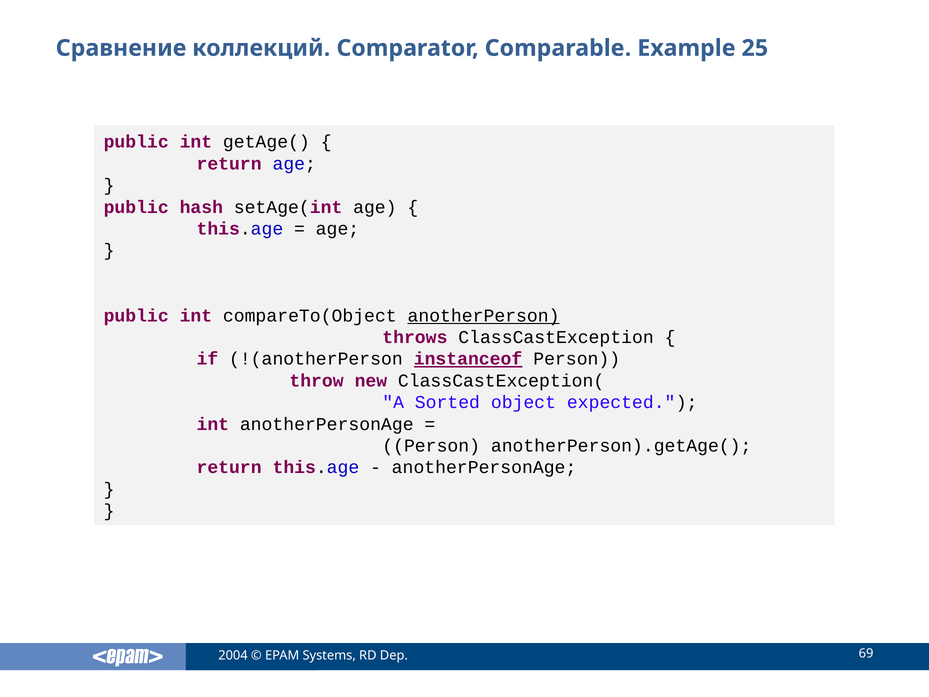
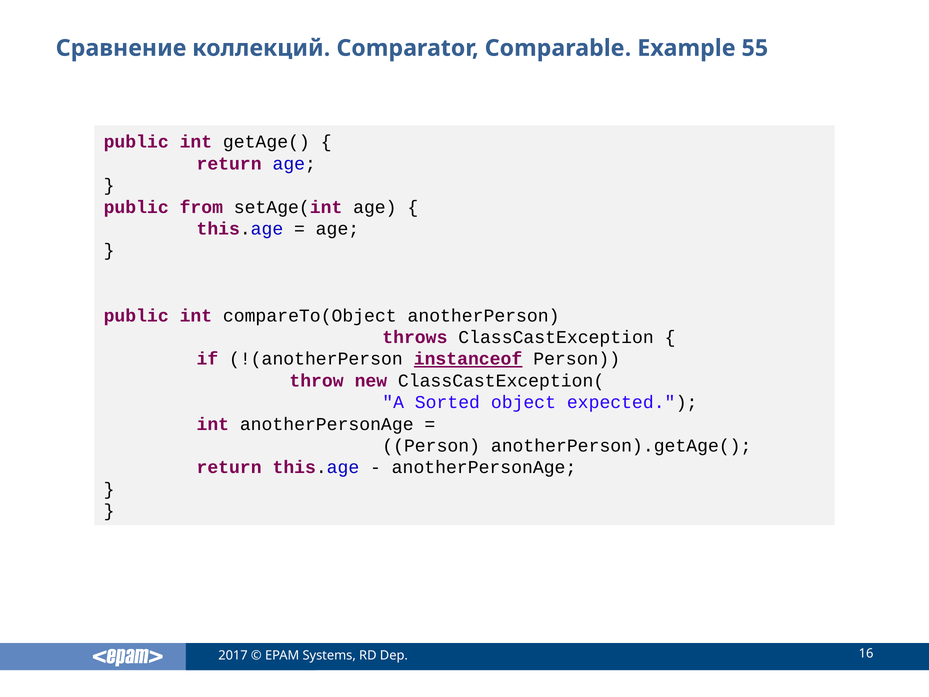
25: 25 -> 55 (755, 48)
hash: hash -> from (201, 207)
anotherPerson underline: present -> none (484, 315)
2004: 2004 -> 2017 (233, 655)
69: 69 -> 16 (866, 653)
